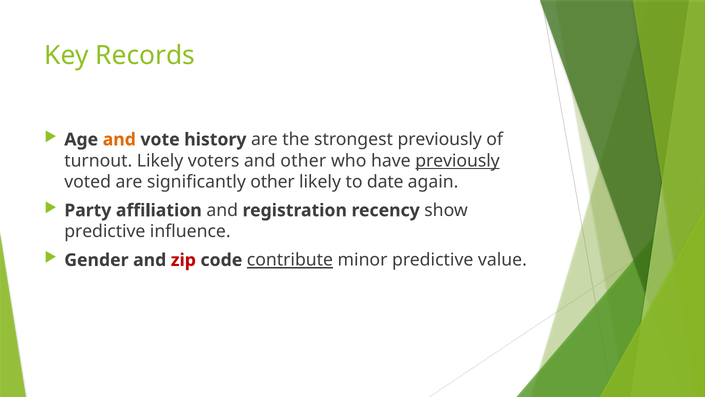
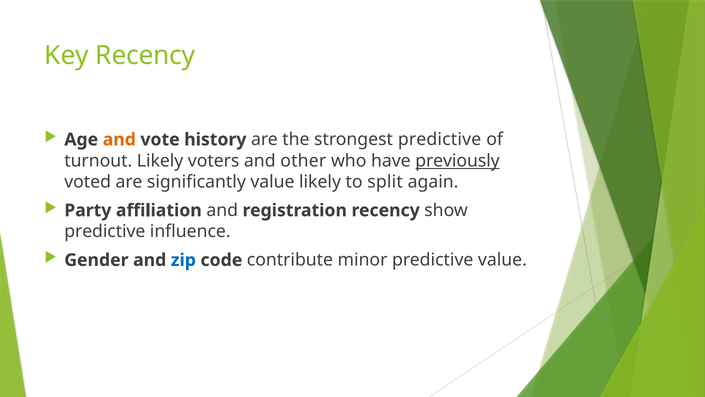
Key Records: Records -> Recency (145, 56)
strongest previously: previously -> predictive (440, 139)
significantly other: other -> value (272, 182)
date: date -> split (385, 182)
zip colour: red -> blue (183, 260)
contribute underline: present -> none (290, 260)
